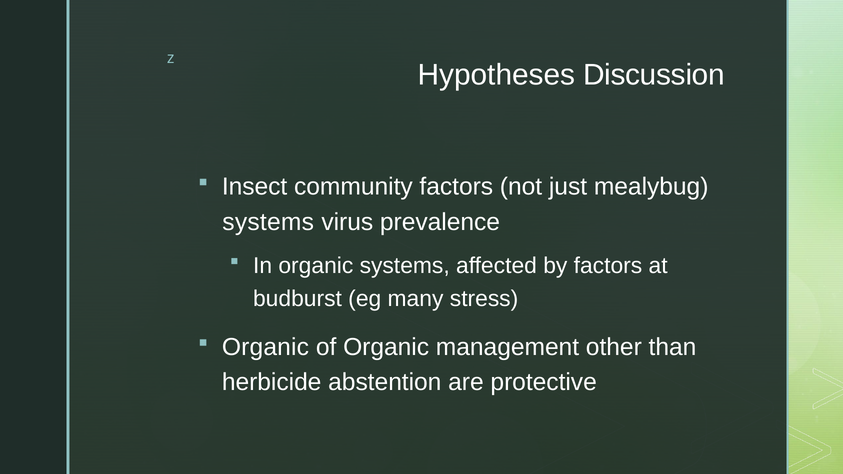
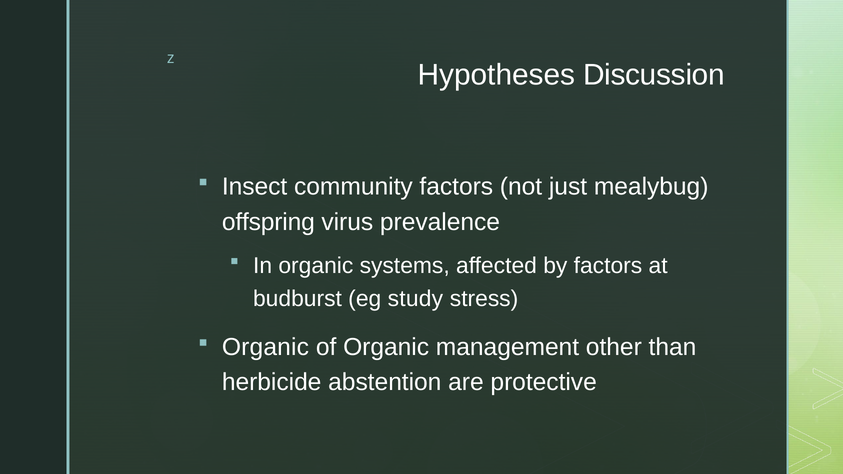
systems: systems -> offspring (268, 222)
many: many -> study (415, 299)
